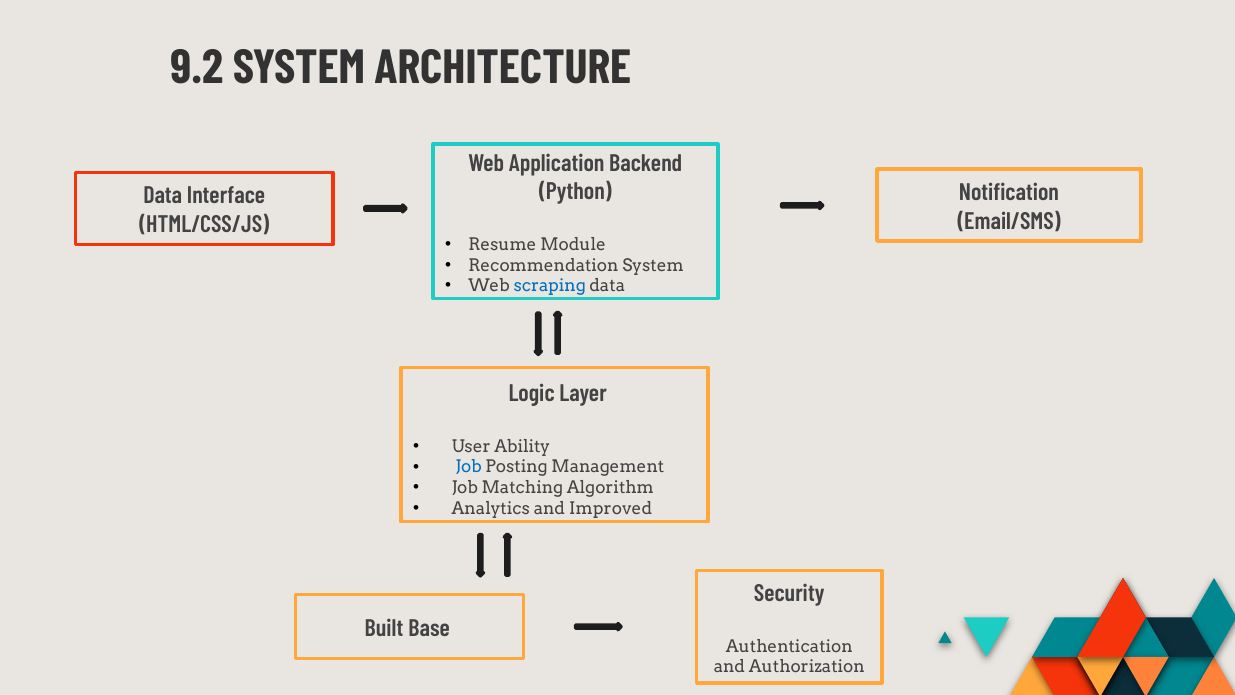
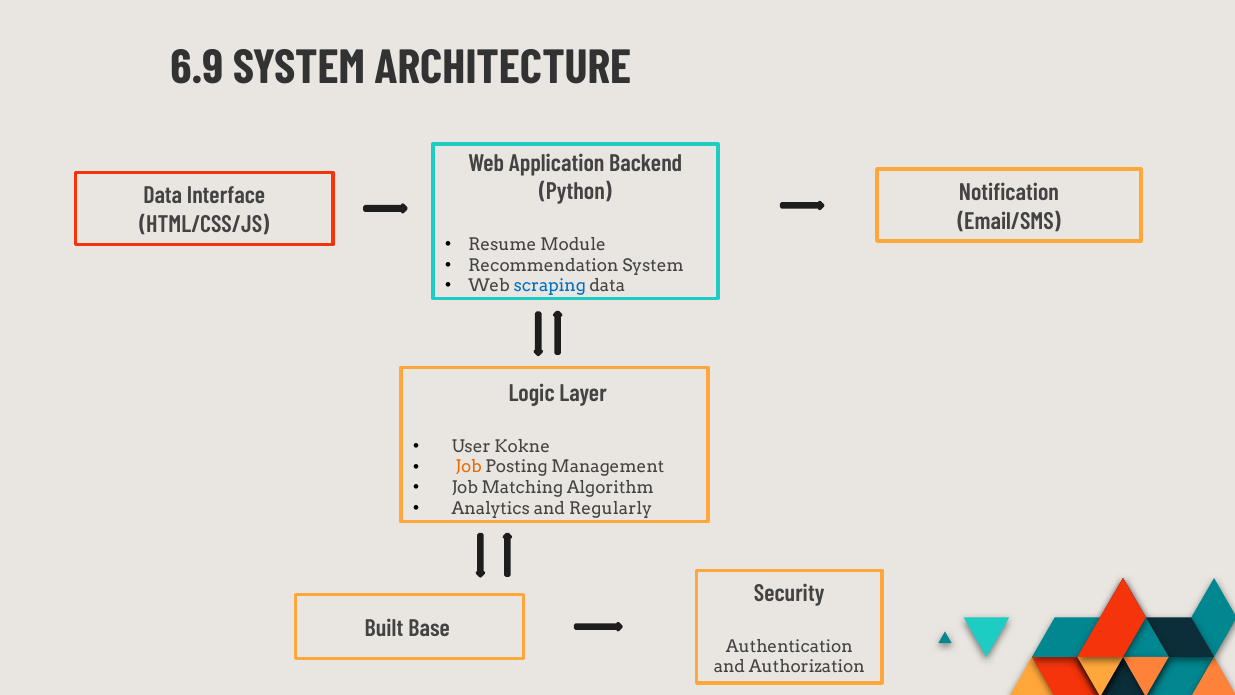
9.2: 9.2 -> 6.9 (197, 68)
Ability: Ability -> Kokne (522, 447)
Job colour: blue -> orange (469, 467)
Improved: Improved -> Regularly (611, 508)
